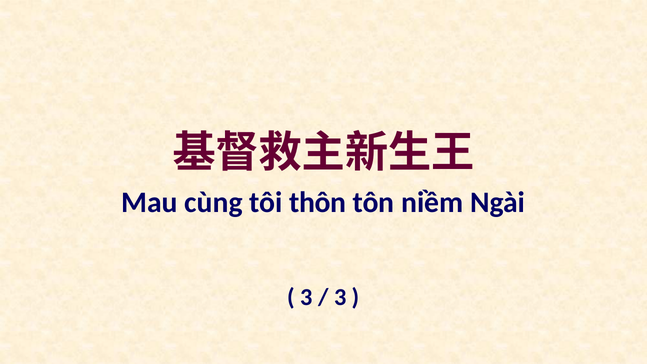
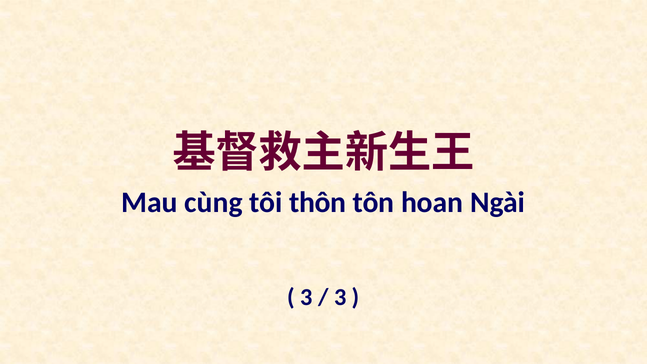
niềm: niềm -> hoan (432, 202)
